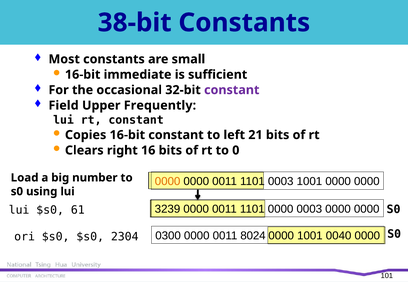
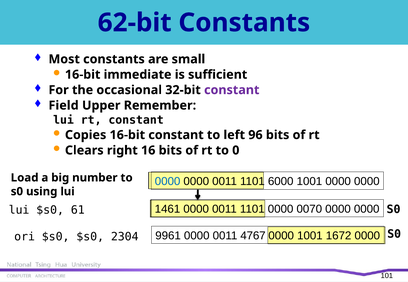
38-bit: 38-bit -> 62-bit (135, 23)
Frequently: Frequently -> Remember (160, 106)
21: 21 -> 96 (255, 135)
0000 colour: orange -> blue (168, 182)
1101 0003: 0003 -> 6000 (281, 182)
3239: 3239 -> 1461 (167, 209)
0000 0003: 0003 -> 0070 (309, 209)
0300: 0300 -> 9961 (168, 236)
8024: 8024 -> 4767 (253, 236)
0040: 0040 -> 1672 (339, 236)
